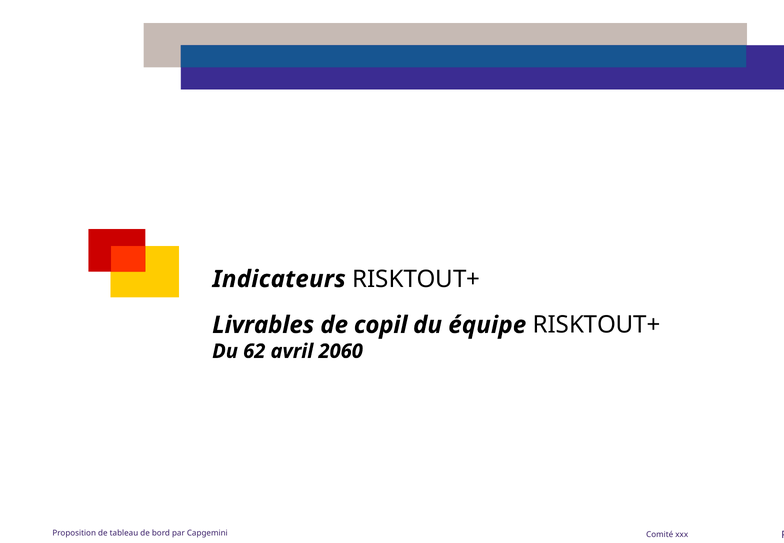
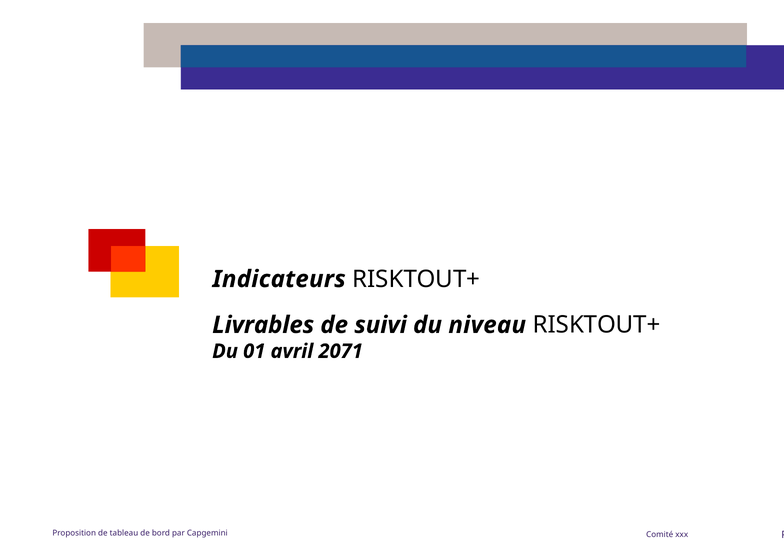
copil: copil -> suivi (381, 325)
équipe: équipe -> niveau (487, 325)
62: 62 -> 01 (254, 351)
2060: 2060 -> 2071 (341, 351)
